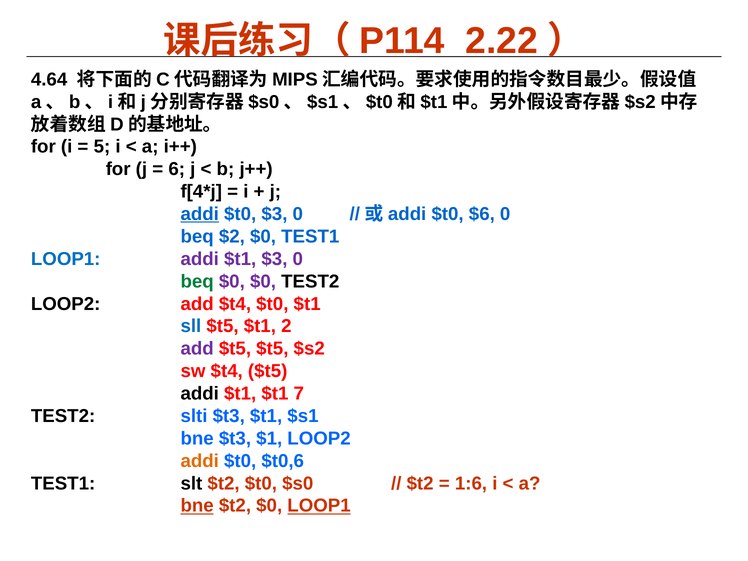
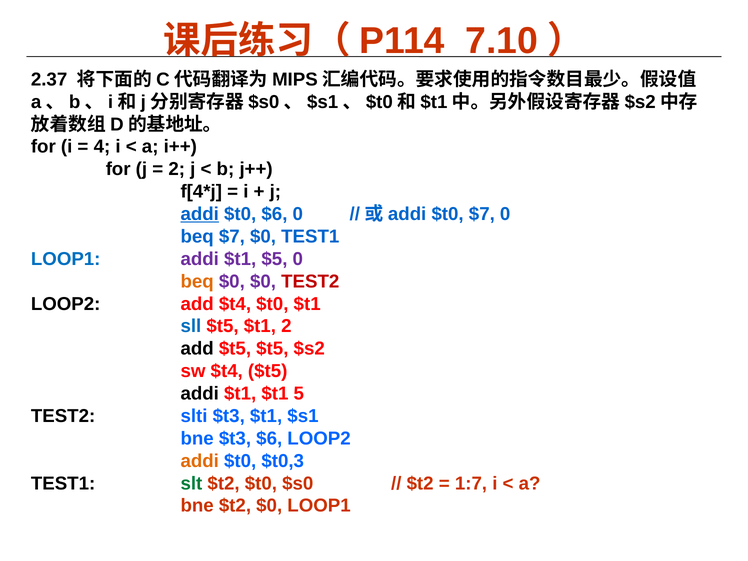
2.22: 2.22 -> 7.10 (502, 41)
4.64: 4.64 -> 2.37 (49, 79)
5: 5 -> 4 (102, 147)
6: 6 -> 2 (177, 169)
$t0 $3: $3 -> $6 (274, 214)
$t0 $6: $6 -> $7 (482, 214)
beq $2: $2 -> $7 (232, 237)
$t1 $3: $3 -> $5 (274, 259)
beq colour: green -> orange (197, 281)
TEST2 colour: black -> red (310, 281)
add colour: purple -> black (197, 349)
7: 7 -> 5 (299, 394)
$t3 $1: $1 -> $6 (269, 439)
$t0,6: $t0,6 -> $t0,3 (283, 461)
slt colour: black -> green (191, 483)
1:6: 1:6 -> 1:7 (471, 483)
bne underline: present -> none (197, 506)
LOOP1 underline: present -> none (319, 506)
